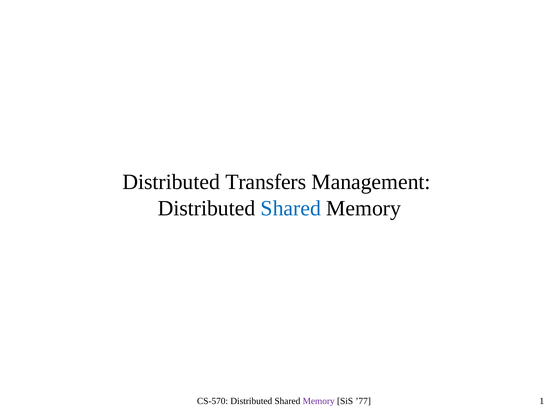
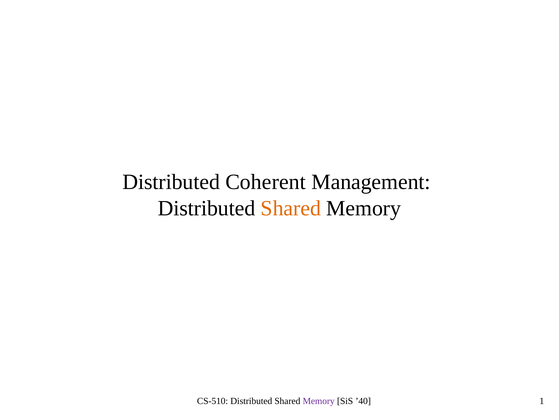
Transfers: Transfers -> Coherent (266, 182)
Shared colour: blue -> orange (291, 208)
CS-570: CS-570 -> CS-510 (213, 400)
’77: ’77 -> ’40 (363, 400)
